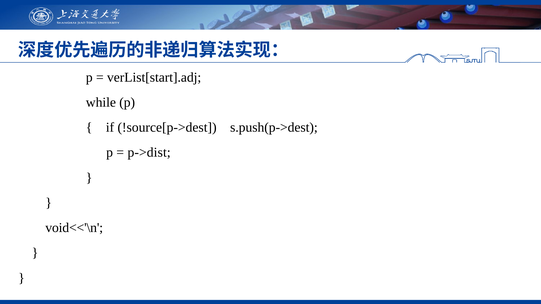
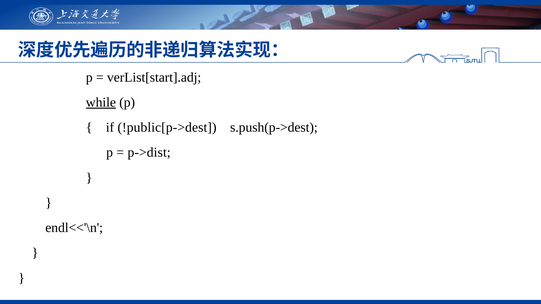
while underline: none -> present (101, 102)
!source[p->dest: !source[p->dest -> !public[p->dest (167, 128)
void<<'\n: void<<'\n -> endl<<'\n (74, 228)
